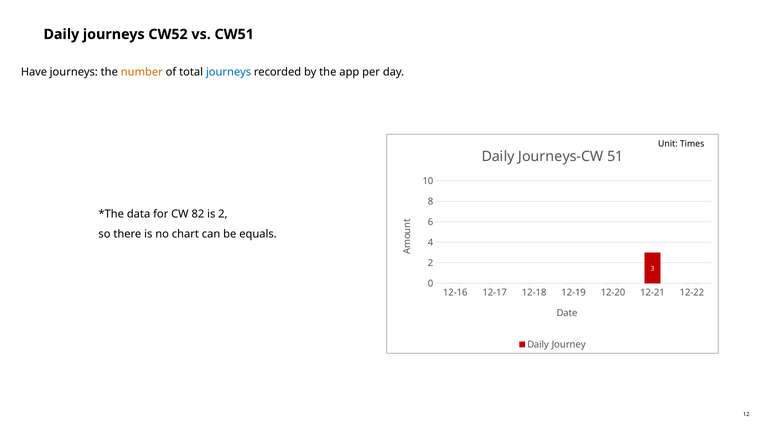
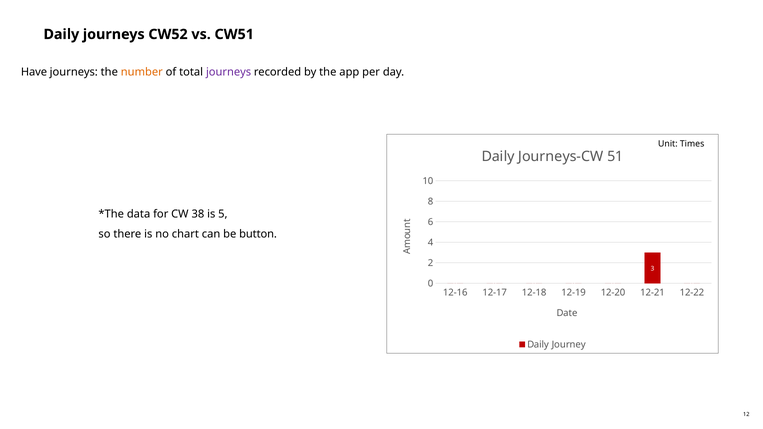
journeys colour: blue -> purple (229, 72)
82: 82 -> 38 (198, 214)
is 2: 2 -> 5 (223, 214)
equals: equals -> button (258, 234)
